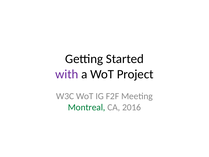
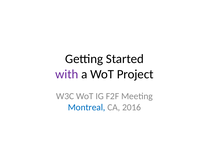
Montreal colour: green -> blue (87, 107)
